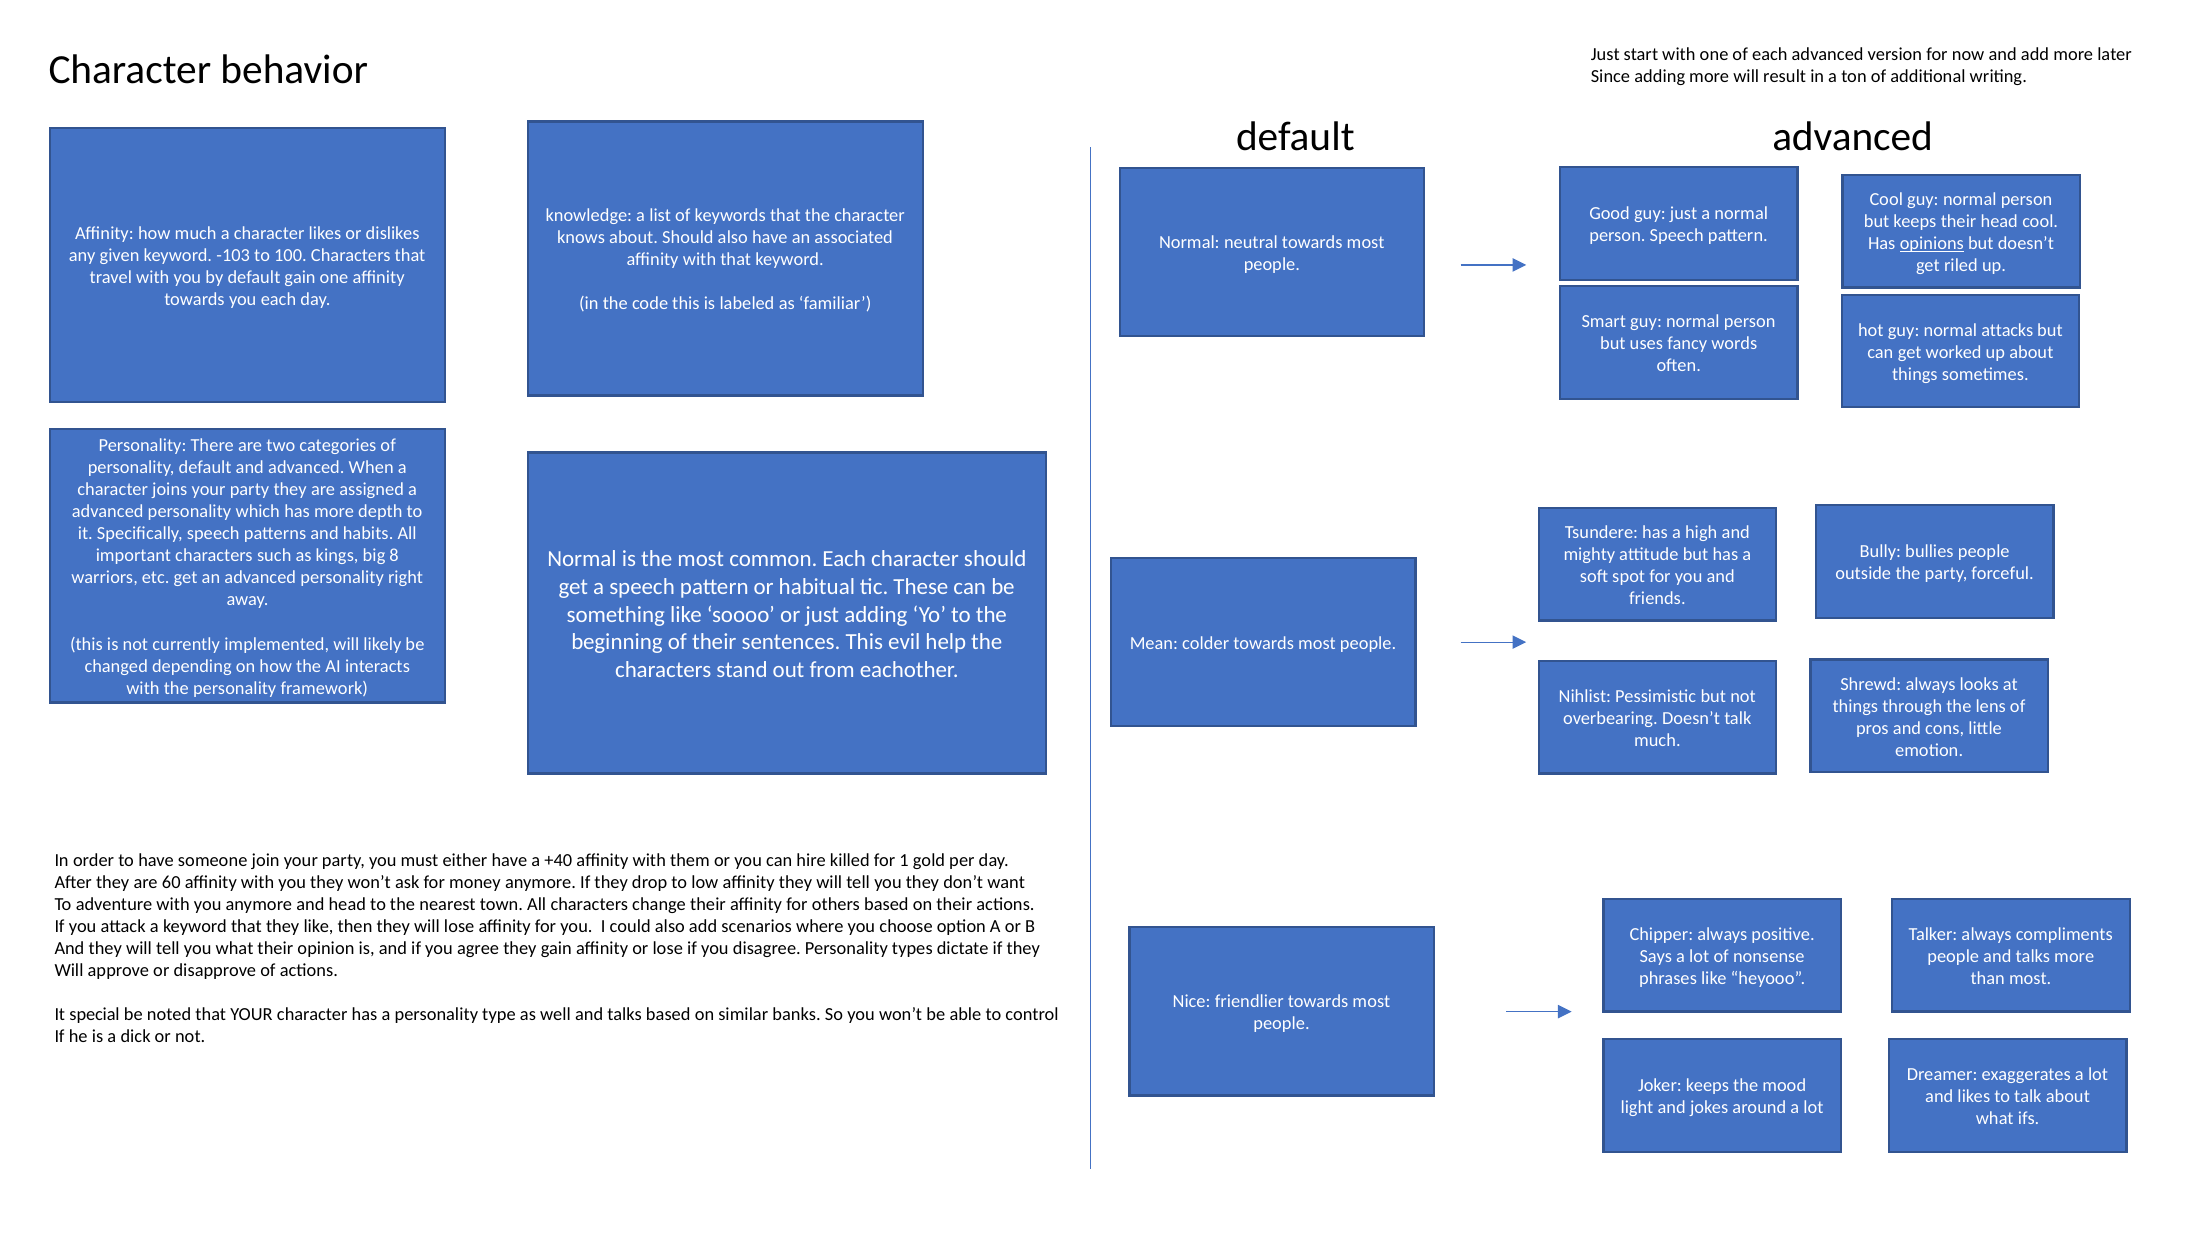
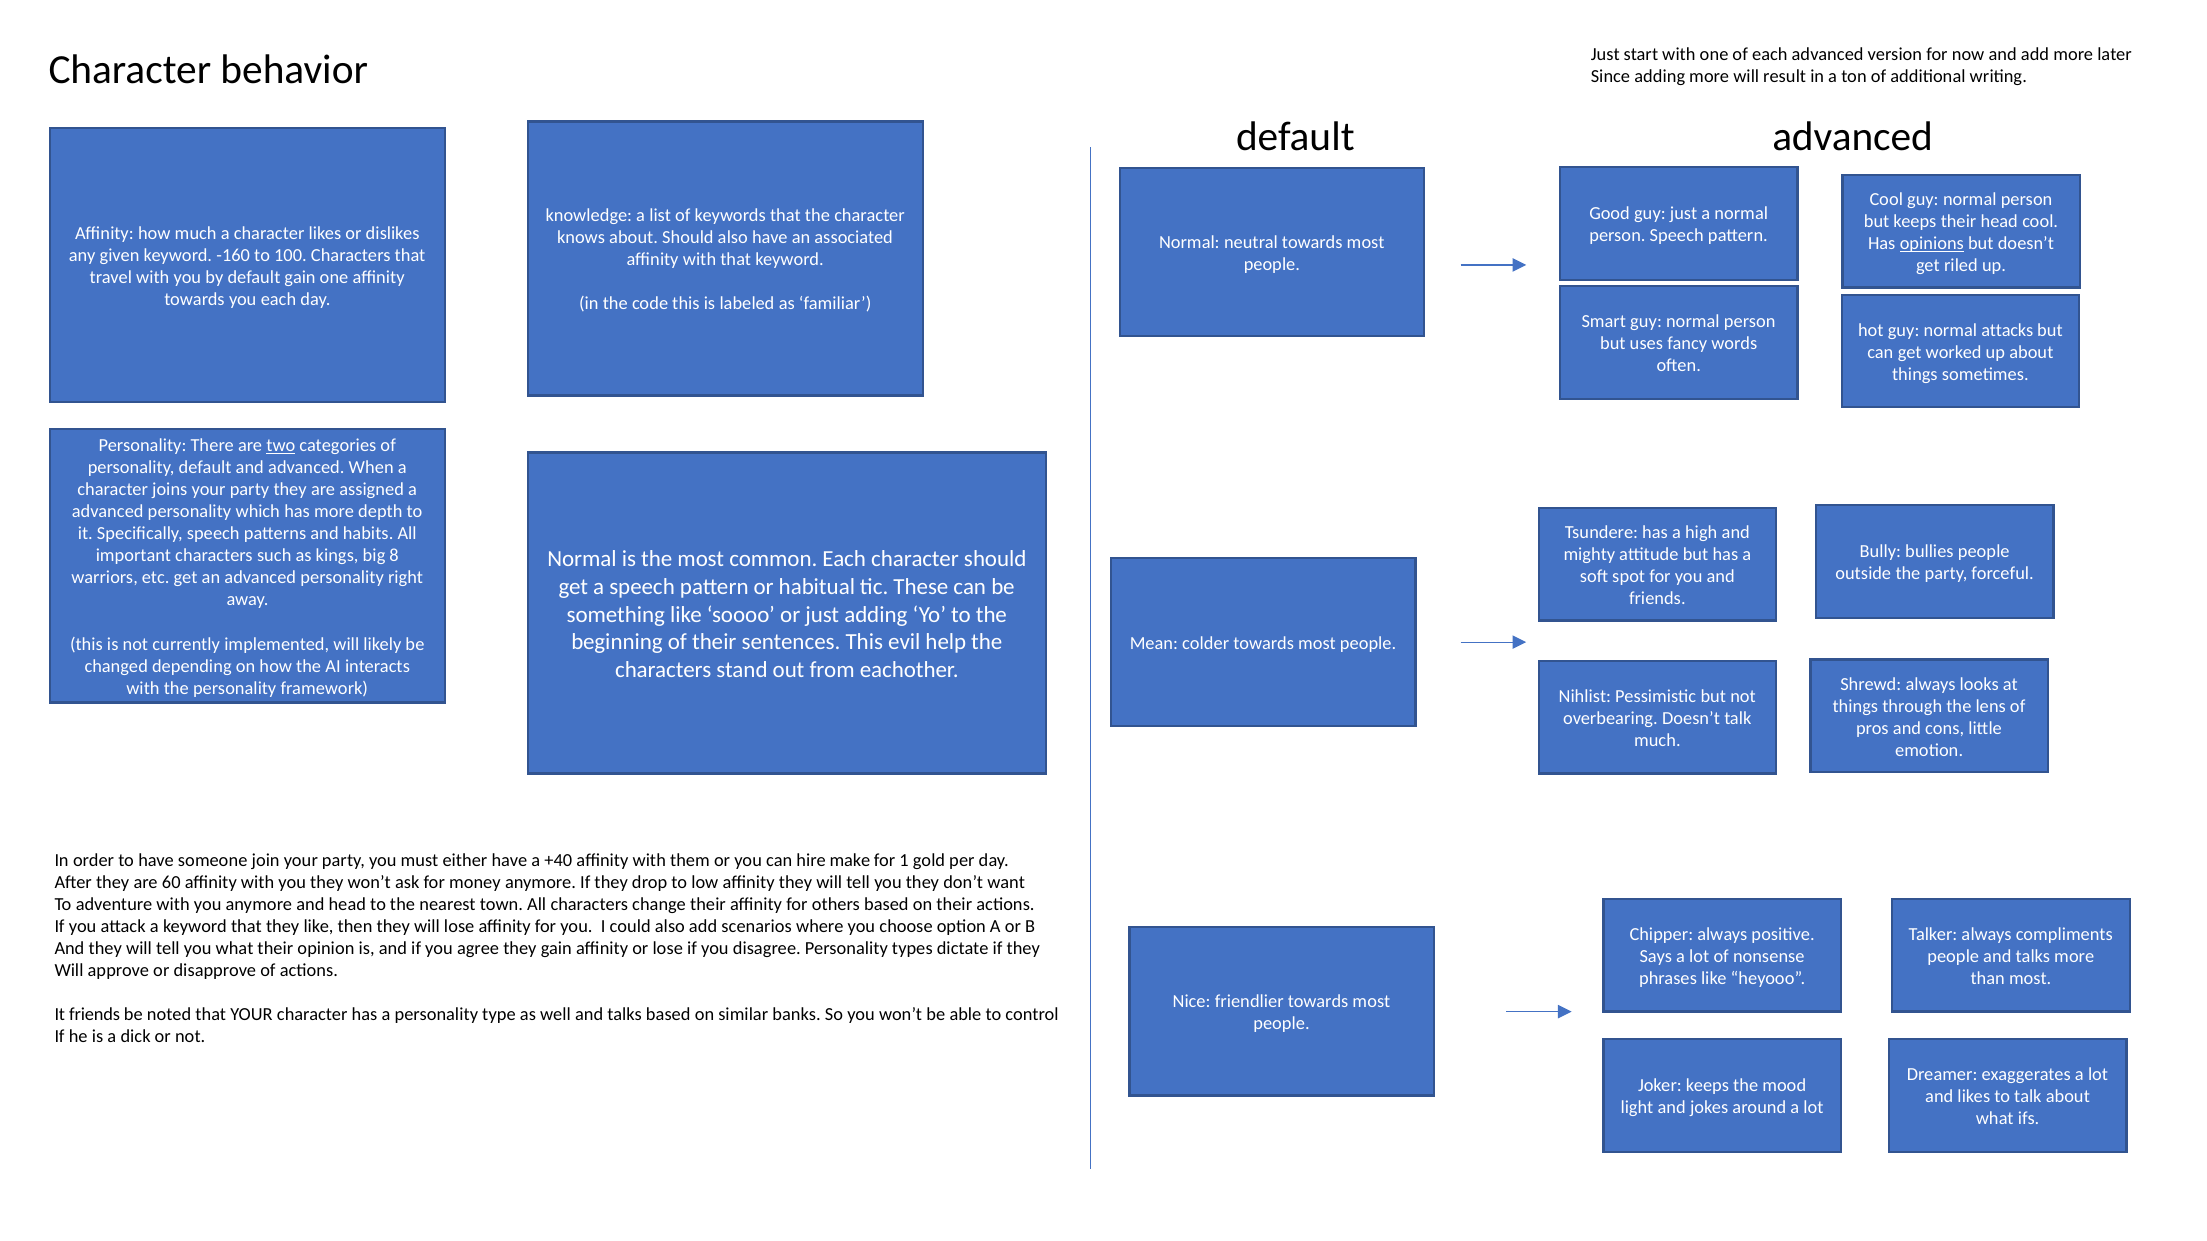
-103: -103 -> -160 (233, 255)
two underline: none -> present (281, 446)
killed: killed -> make (850, 861)
It special: special -> friends (95, 1015)
